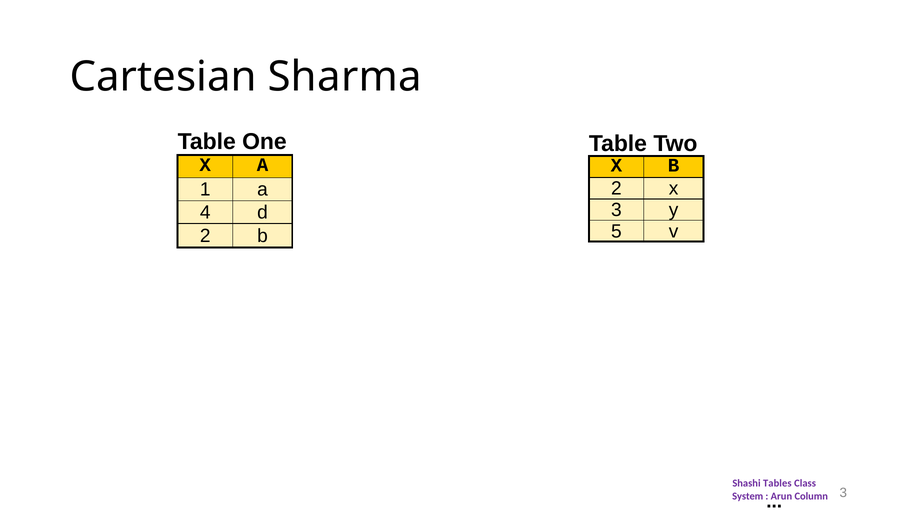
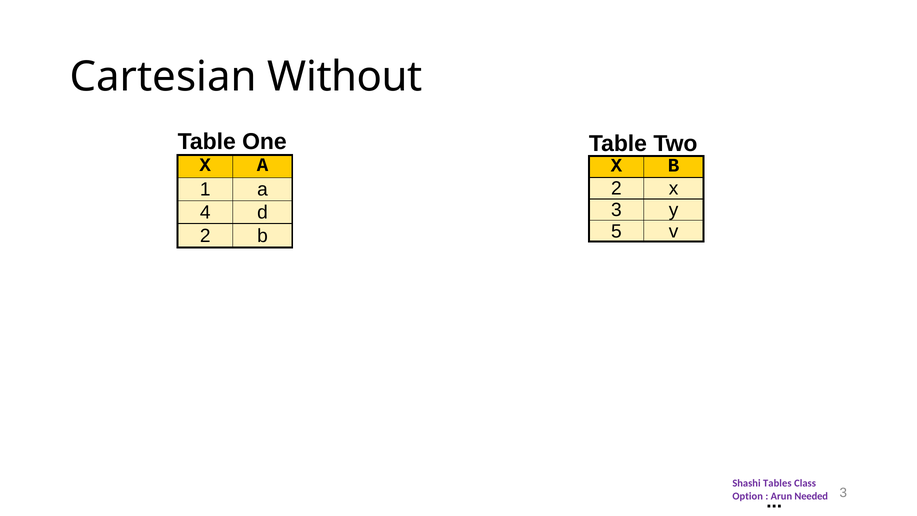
Sharma: Sharma -> Without (345, 77)
System: System -> Option (748, 496)
Column: Column -> Needed (811, 496)
